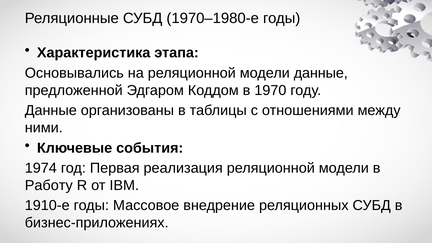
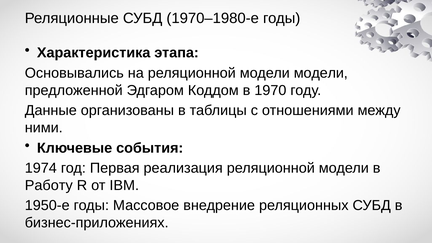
модели данные: данные -> модели (321, 73)
1910-е: 1910-е -> 1950-е (47, 206)
